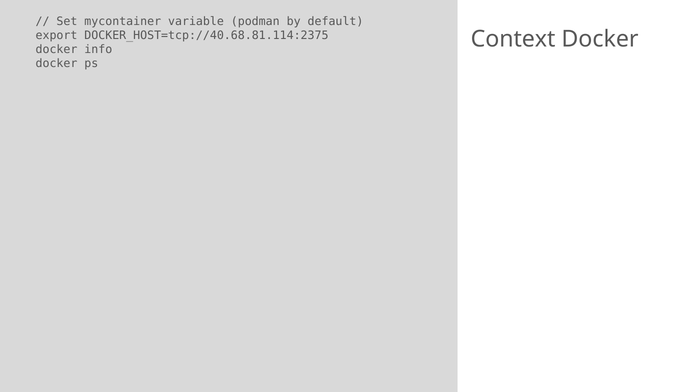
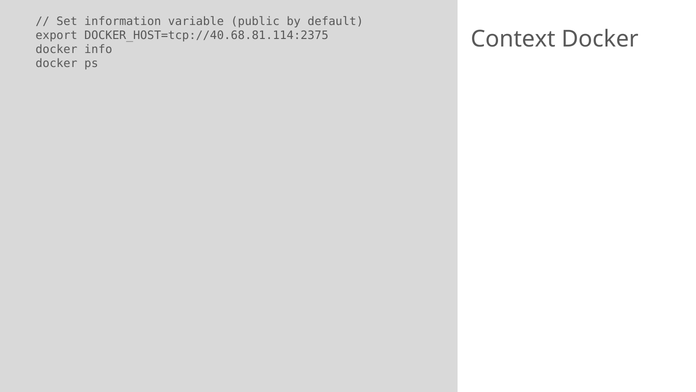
mycontainer: mycontainer -> information (123, 21)
podman: podman -> public (255, 21)
